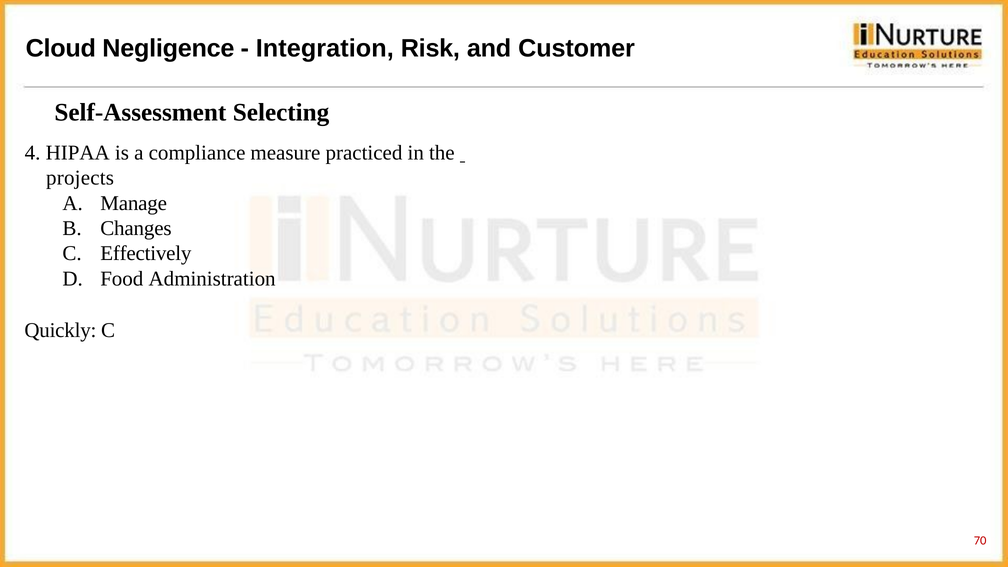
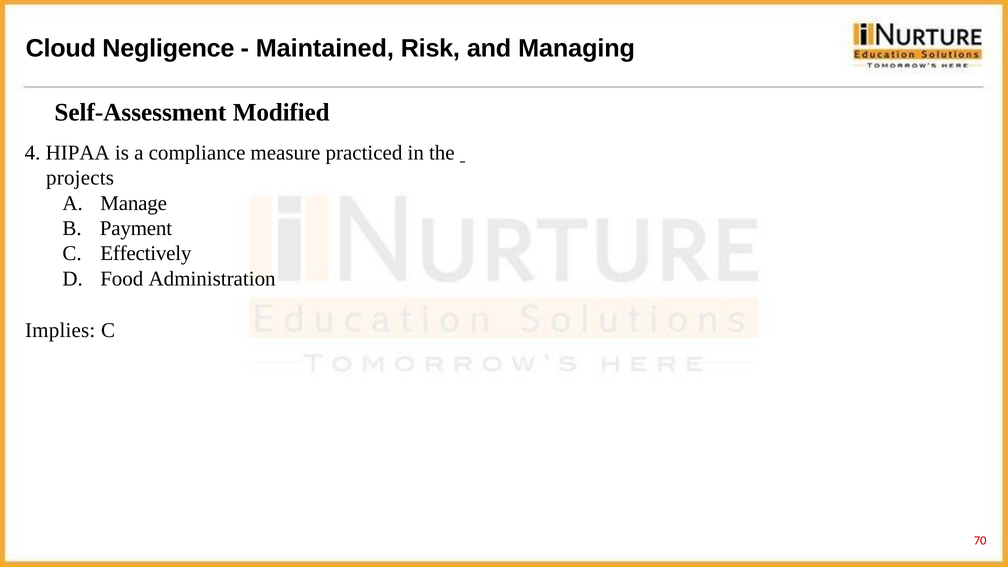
Integration: Integration -> Maintained (325, 49)
Customer: Customer -> Managing (577, 49)
Selecting: Selecting -> Modified (281, 112)
Changes: Changes -> Payment (136, 228)
Quickly: Quickly -> Implies (60, 330)
